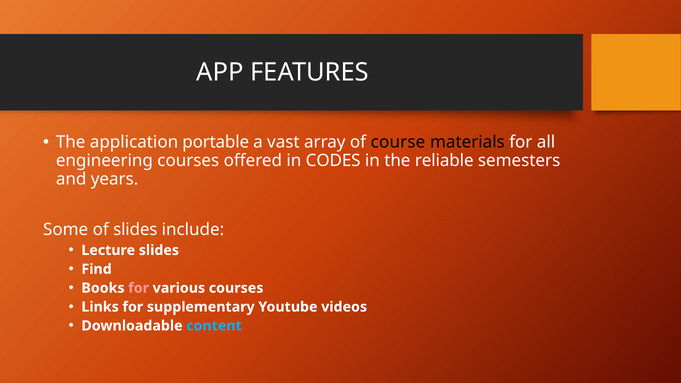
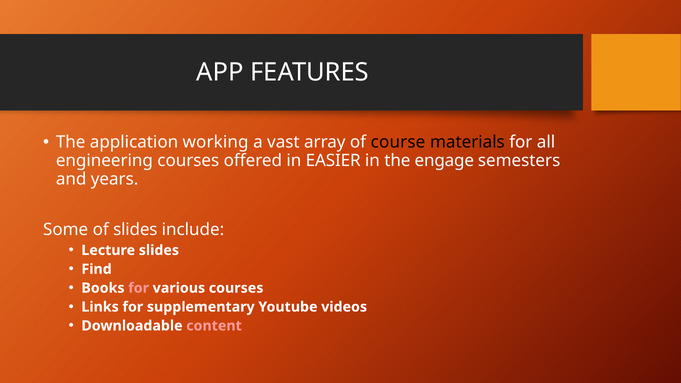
portable: portable -> working (216, 142)
CODES: CODES -> EASIER (333, 161)
reliable: reliable -> engage (444, 161)
content colour: light blue -> pink (214, 326)
